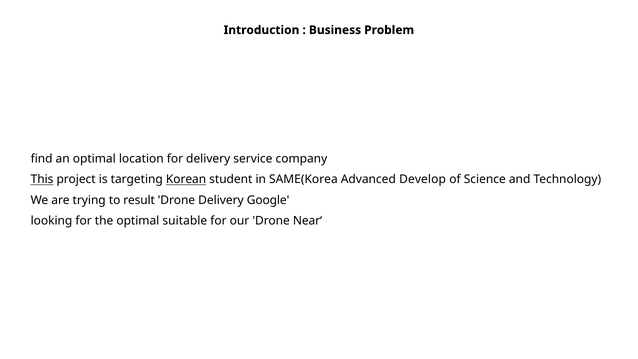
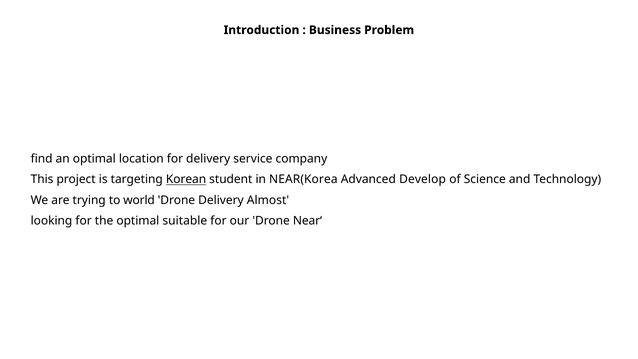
This underline: present -> none (42, 179)
SAME(Korea: SAME(Korea -> NEAR(Korea (303, 179)
result: result -> world (139, 200)
Google: Google -> Almost (268, 200)
